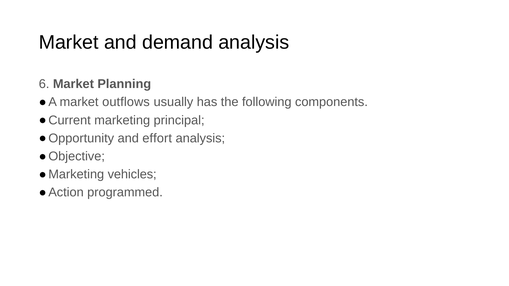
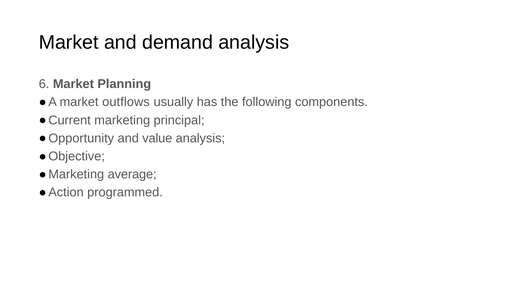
effort: effort -> value (157, 138)
vehicles: vehicles -> average (132, 175)
